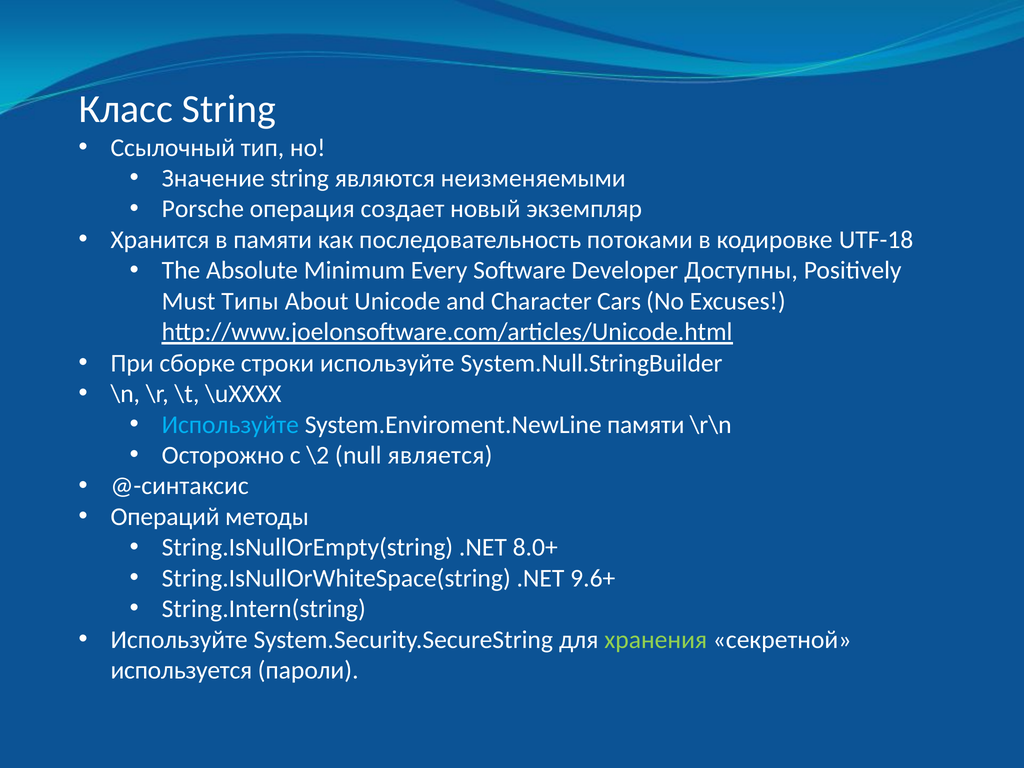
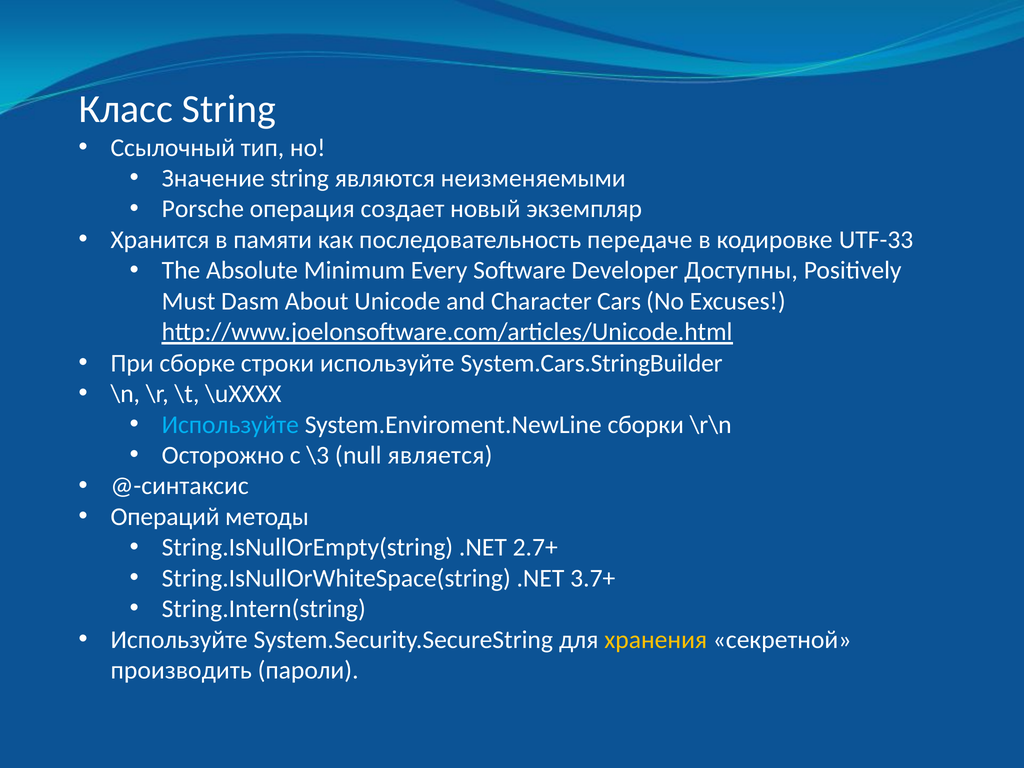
потоками: потоками -> передаче (640, 240)
UTF-18: UTF-18 -> UTF-33 (876, 240)
Типы: Типы -> Dasm (250, 301)
System.Null.StringBuilder: System.Null.StringBuilder -> System.Cars.StringBuilder (592, 363)
System.Enviroment.NewLine памяти: памяти -> сборки (646, 425)
\2: \2 -> \3 (318, 455)
8.0+: 8.0+ -> 2.7+ (535, 547)
9.6+: 9.6+ -> 3.7+ (593, 578)
хранения colour: light green -> yellow (656, 640)
используется: используется -> производить (181, 670)
